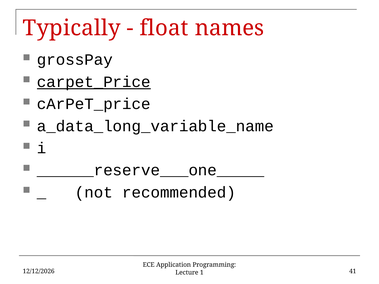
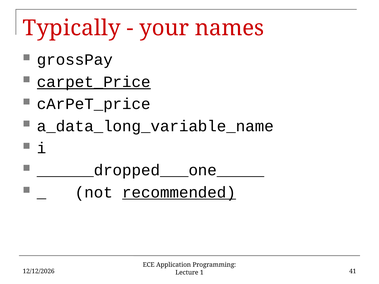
float: float -> your (164, 28)
______reserve___one_____: ______reserve___one_____ -> ______dropped___one_____ (151, 170)
recommended underline: none -> present (179, 193)
